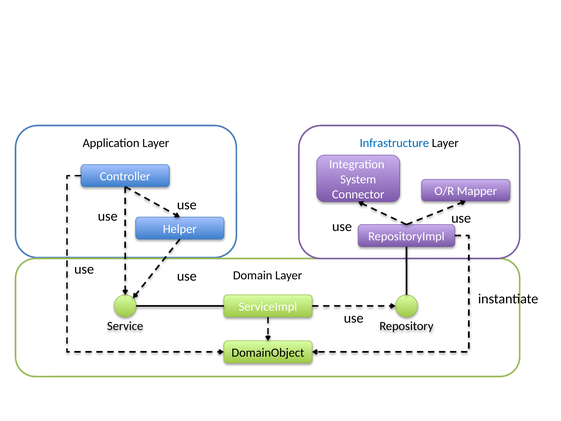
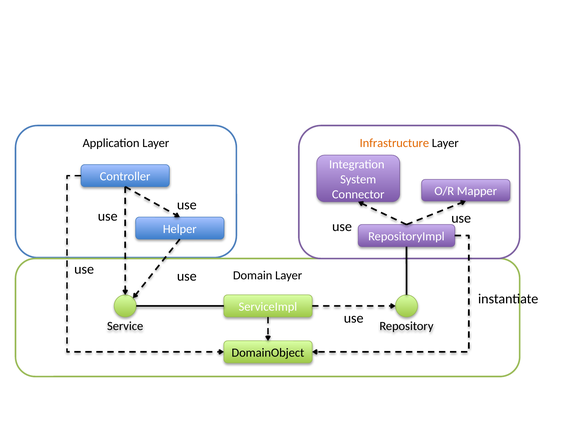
Infrastructure colour: blue -> orange (394, 143)
